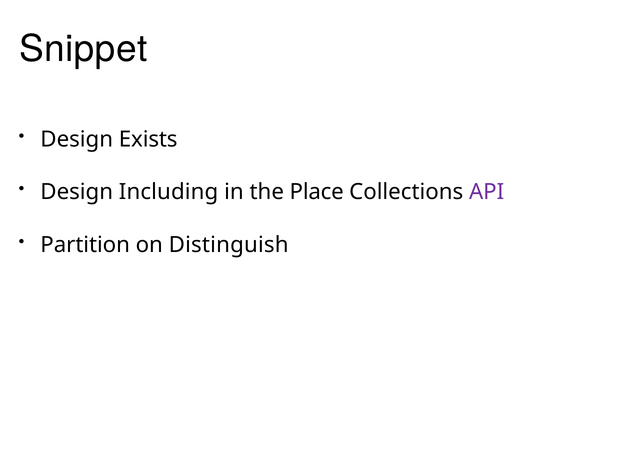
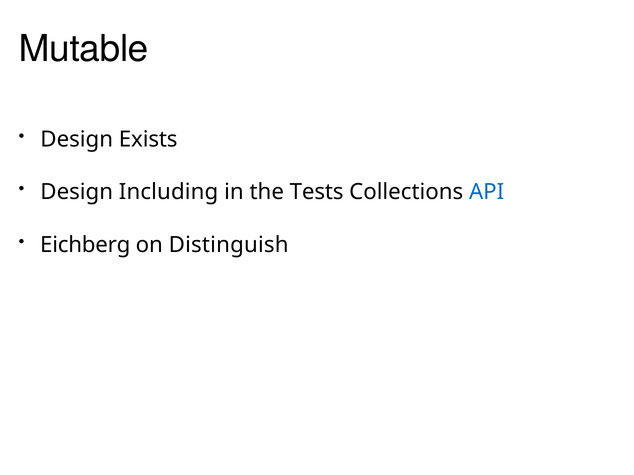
Snippet: Snippet -> Mutable (84, 49)
Place: Place -> Tests (317, 192)
API colour: purple -> blue (487, 192)
Partition: Partition -> Eichberg (85, 245)
